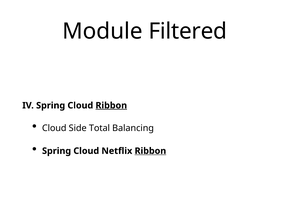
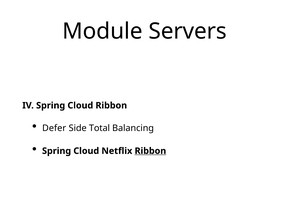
Filtered: Filtered -> Servers (188, 31)
Ribbon underline: present -> none (111, 105)
Cloud: Cloud -> Defer (54, 128)
